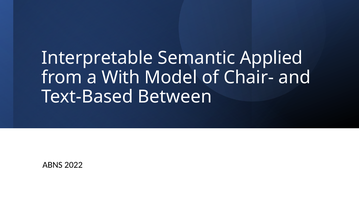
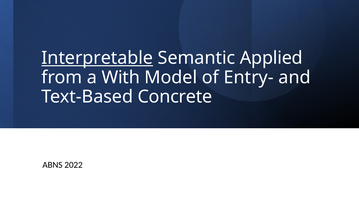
Interpretable underline: none -> present (97, 58)
Chair-: Chair- -> Entry- (249, 77)
Between: Between -> Concrete (175, 97)
